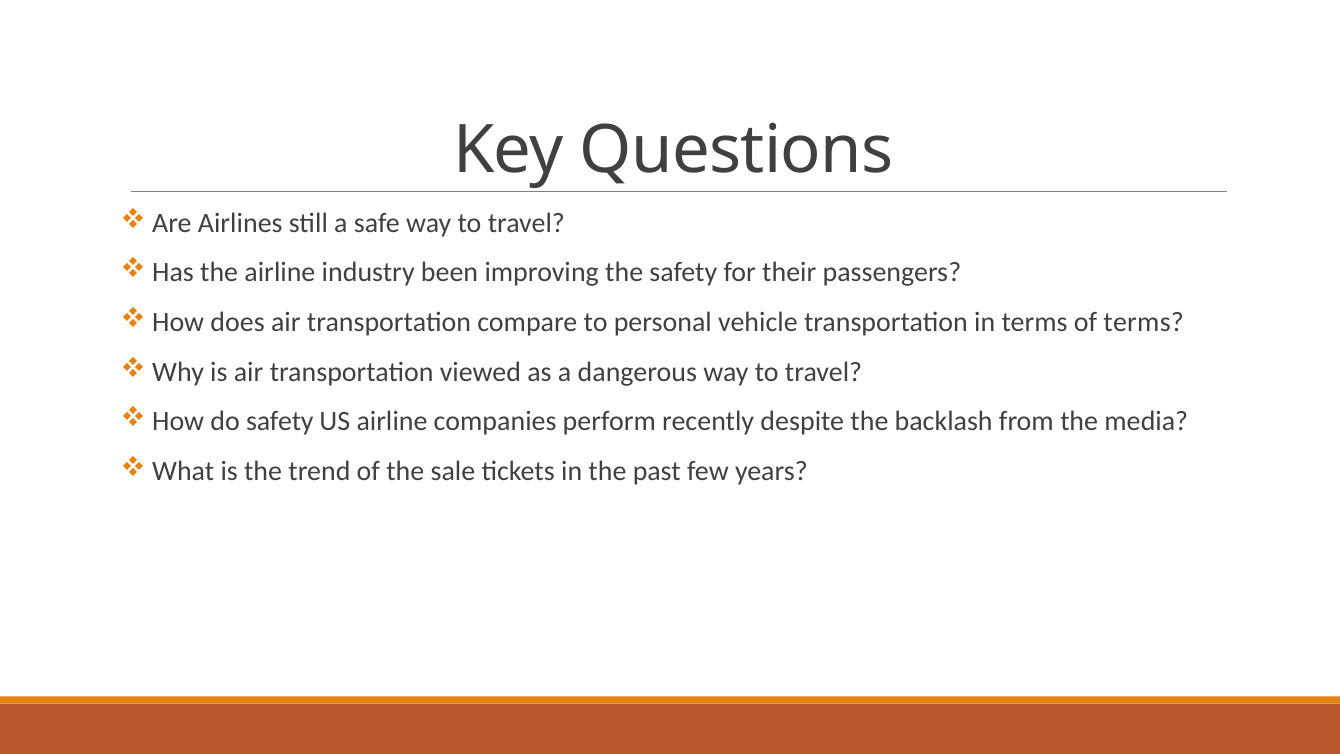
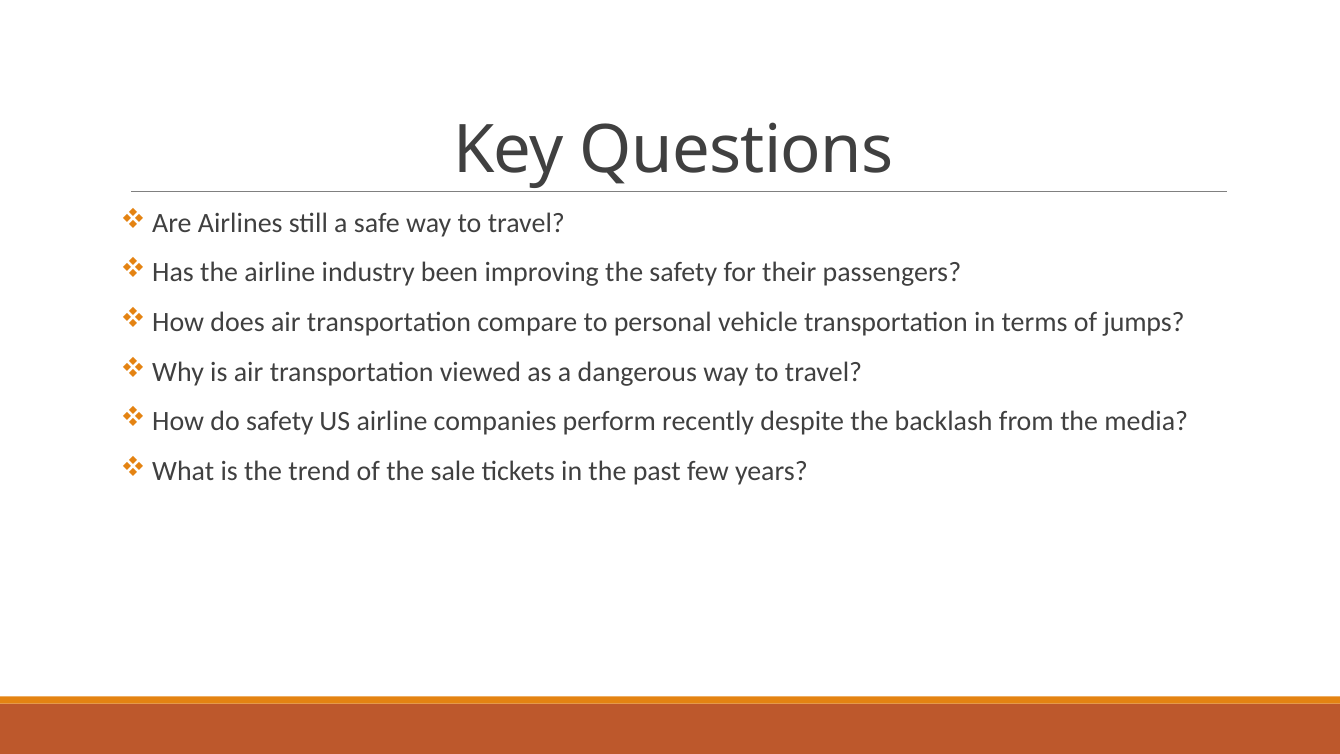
of terms: terms -> jumps (1144, 322)
